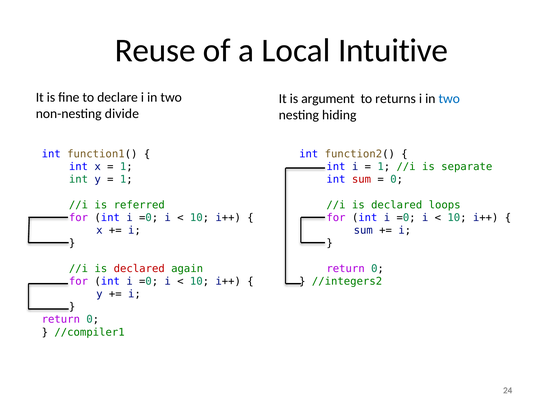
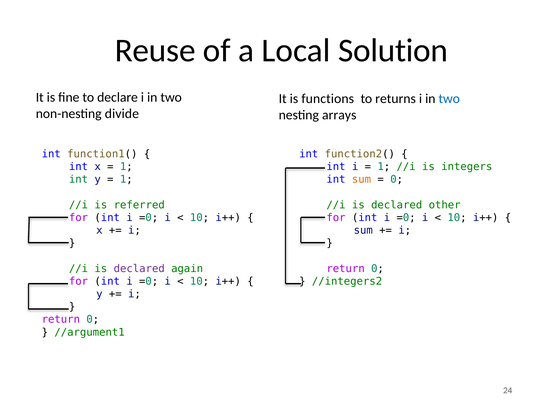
Intuitive: Intuitive -> Solution (393, 50)
argument: argument -> functions (328, 99)
hiding: hiding -> arrays (339, 115)
separate: separate -> integers (467, 167)
sum colour: red -> orange (361, 179)
loops: loops -> other (445, 205)
declared colour: red -> purple (139, 268)
//compiler1: //compiler1 -> //argument1 (90, 332)
